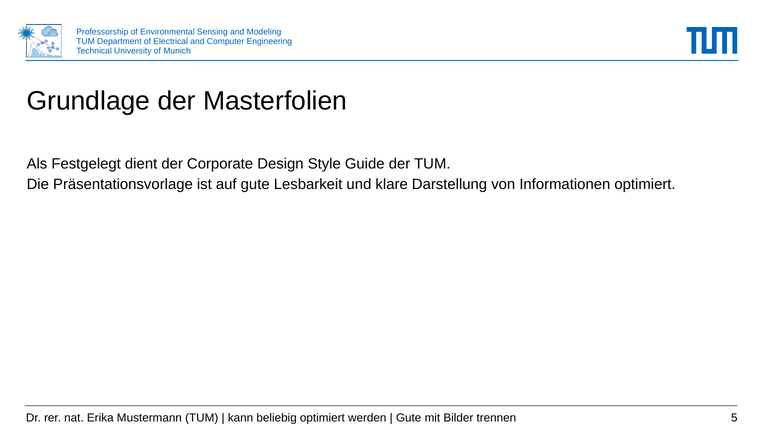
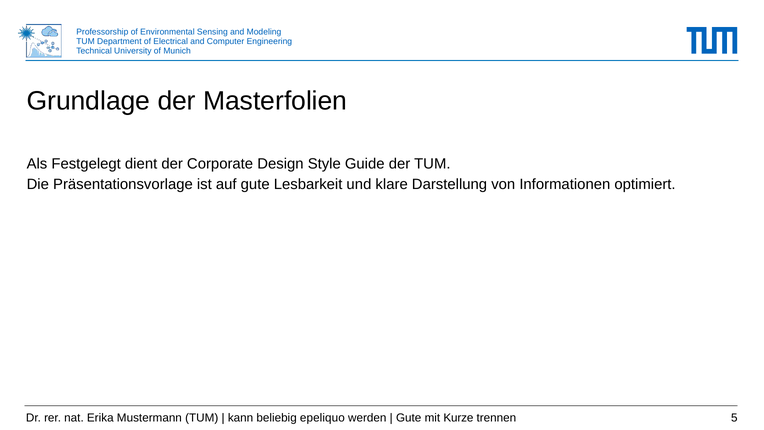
beliebig optimiert: optimiert -> epeliquo (322, 418)
Bilder: Bilder -> Kurze (458, 418)
